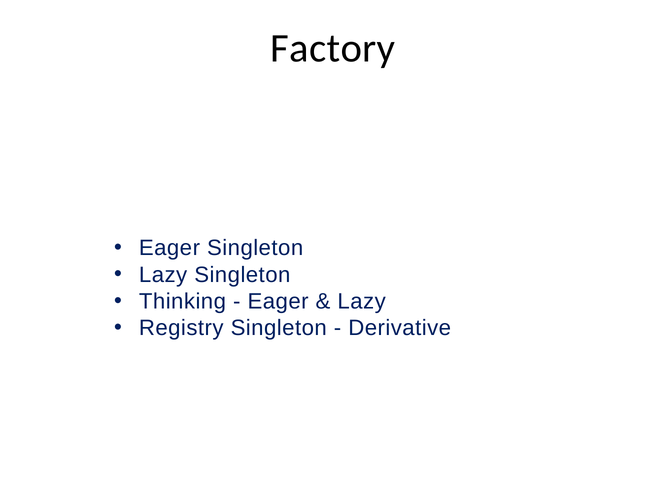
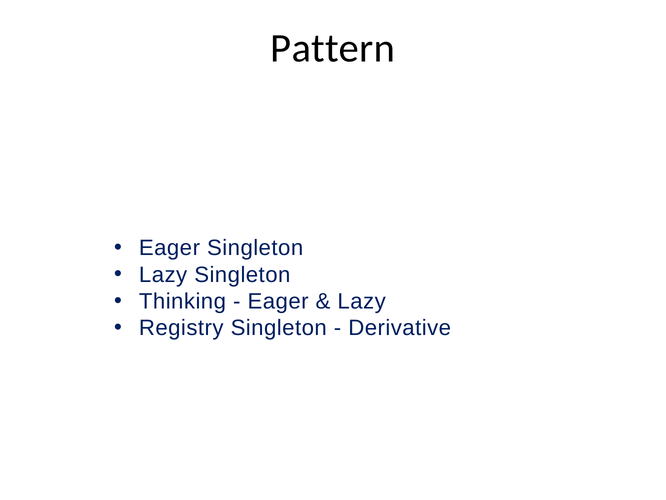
Factory: Factory -> Pattern (333, 48)
